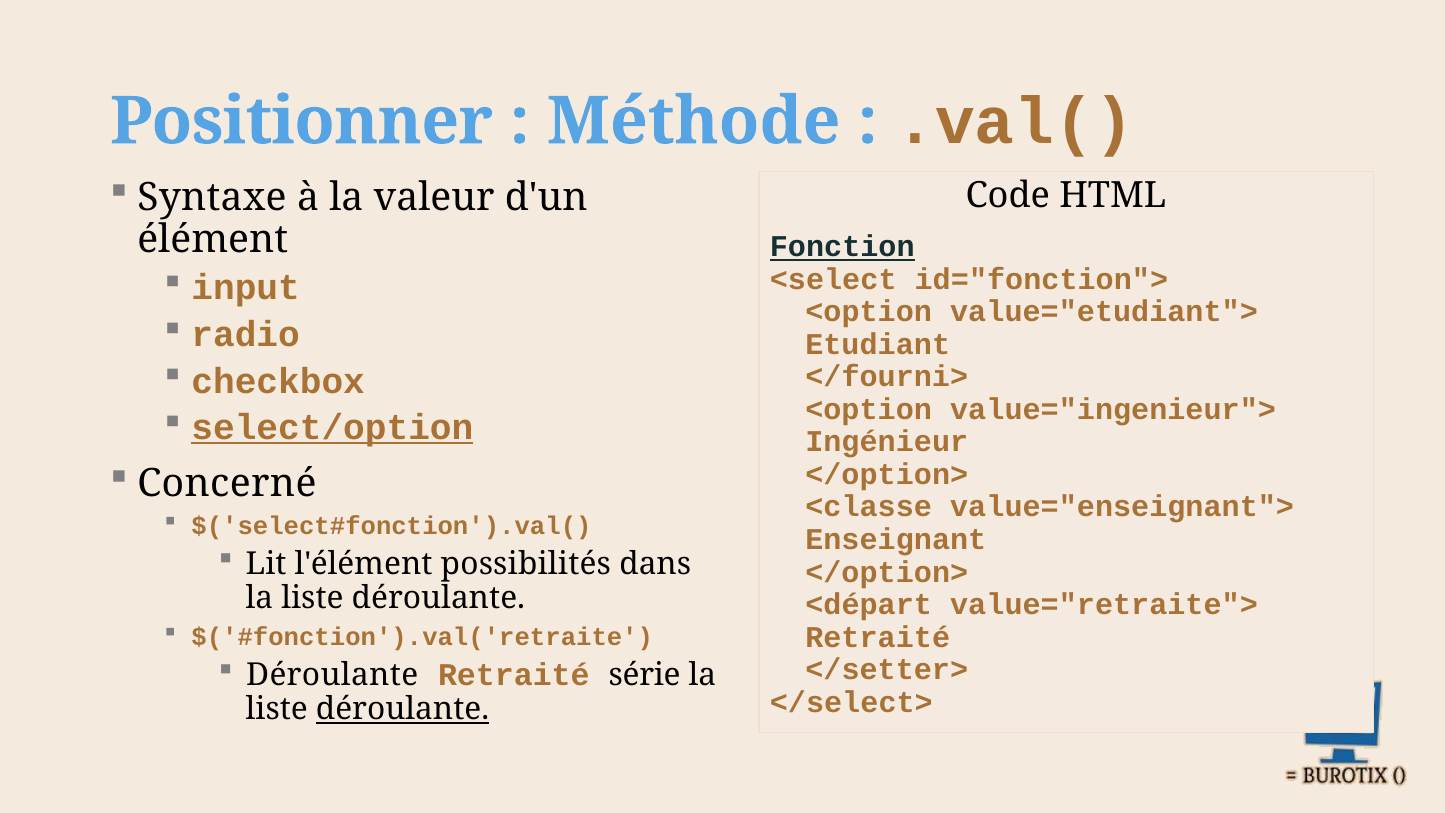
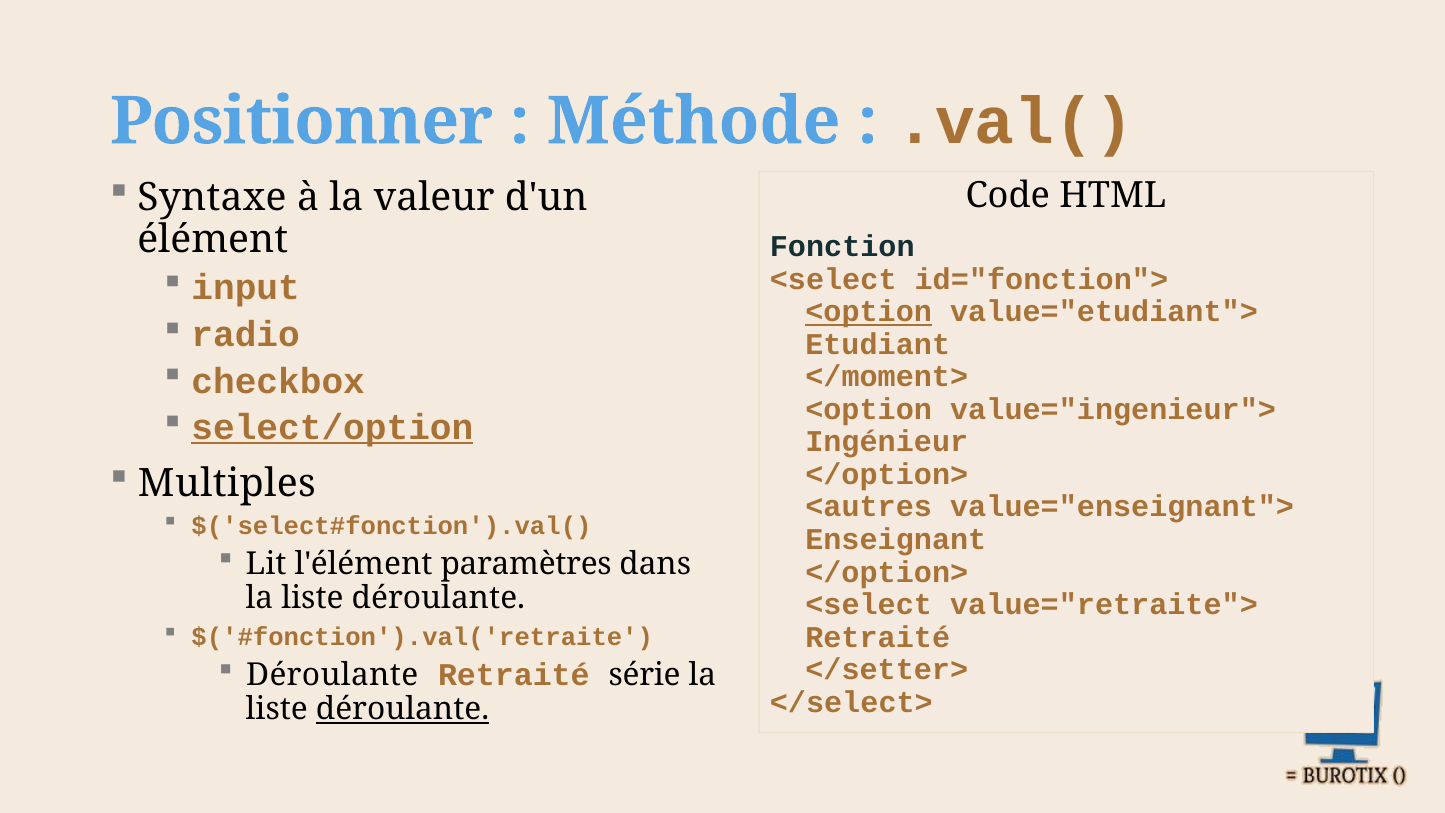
Fonction underline: present -> none (842, 247)
<option underline: none -> present (869, 312)
</fourni>: </fourni> -> </moment> (887, 377)
Concerné: Concerné -> Multiples (227, 483)
<classe: <classe -> <autres (869, 507)
possibilités: possibilités -> paramètres (526, 564)
<départ: <départ -> <select (869, 604)
